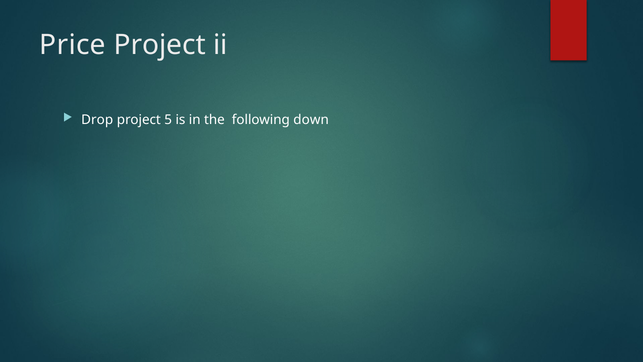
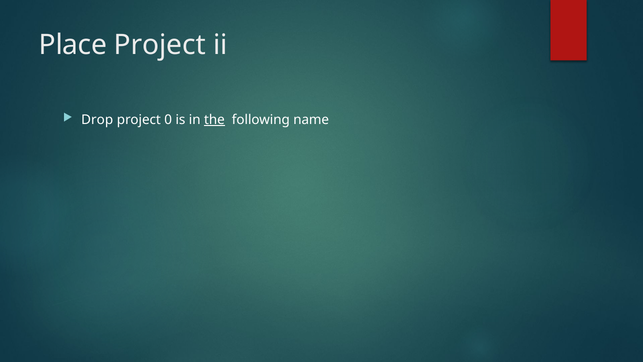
Price: Price -> Place (73, 45)
5: 5 -> 0 (168, 120)
the underline: none -> present (214, 120)
down: down -> name (311, 120)
